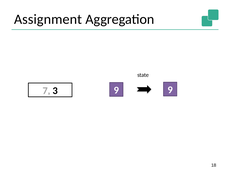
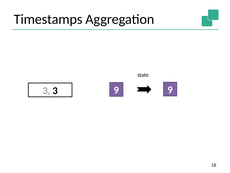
Assignment: Assignment -> Timestamps (48, 19)
7: 7 -> 3 (46, 90)
